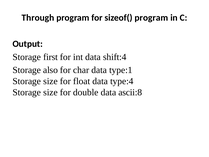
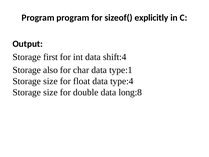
Through: Through -> Program (38, 18)
sizeof( program: program -> explicitly (151, 18)
ascii:8: ascii:8 -> long:8 (130, 92)
